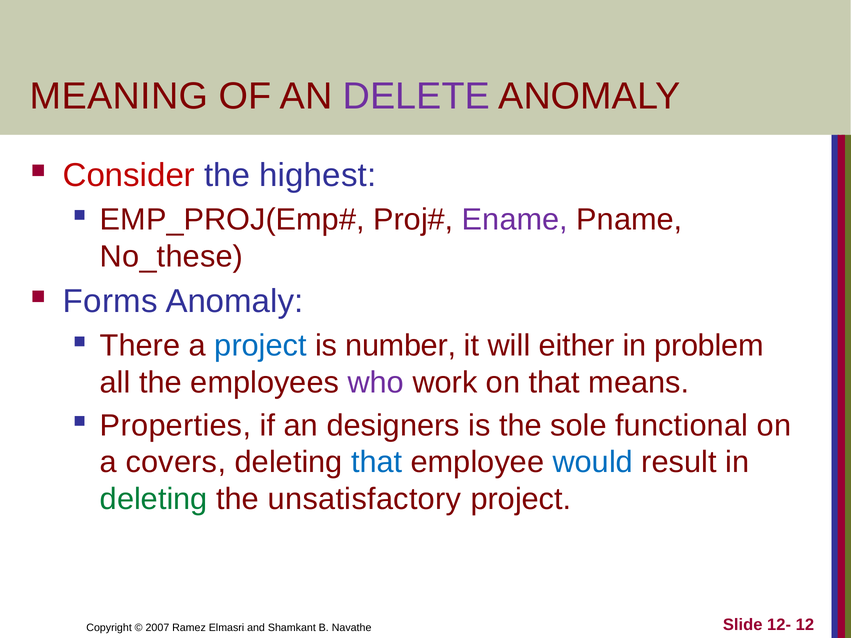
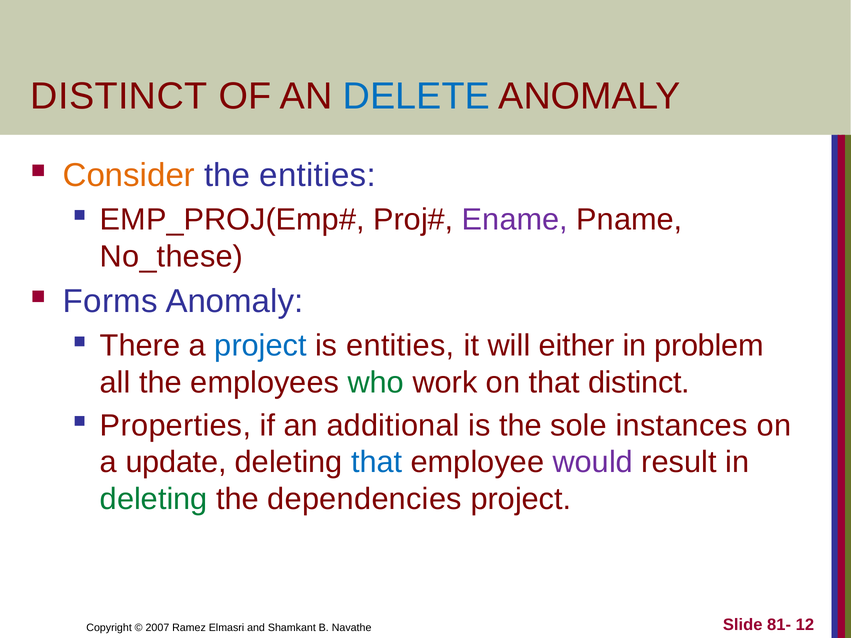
MEANING: MEANING -> DISTINCT (119, 96)
DELETE colour: purple -> blue (416, 96)
Consider colour: red -> orange (129, 175)
the highest: highest -> entities (318, 175)
is number: number -> entities (400, 346)
who colour: purple -> green (376, 383)
that means: means -> distinct (639, 383)
designers: designers -> additional (393, 426)
functional: functional -> instances (682, 426)
covers: covers -> update (176, 463)
would colour: blue -> purple (593, 463)
unsatisfactory: unsatisfactory -> dependencies (365, 499)
12-: 12- -> 81- (779, 625)
